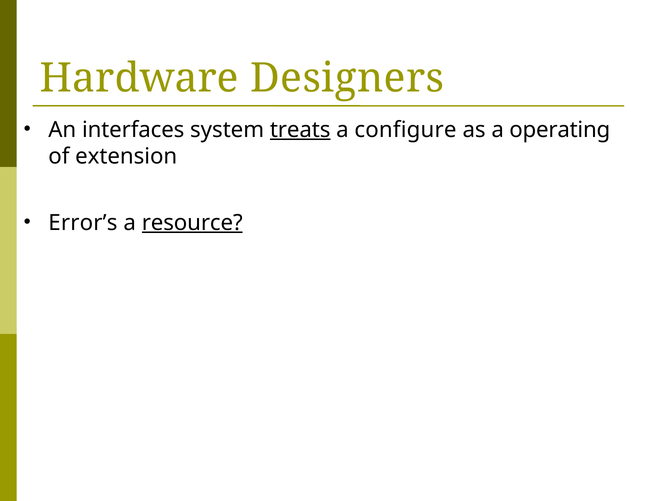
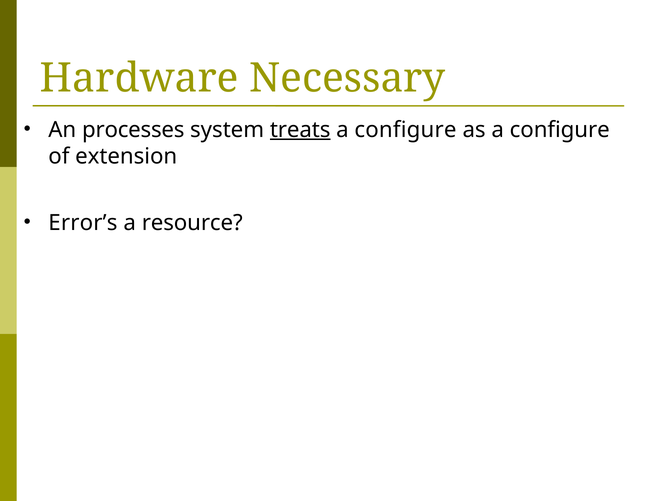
Designers: Designers -> Necessary (348, 78)
interfaces: interfaces -> processes (133, 130)
as a operating: operating -> configure (560, 130)
resource underline: present -> none (192, 223)
